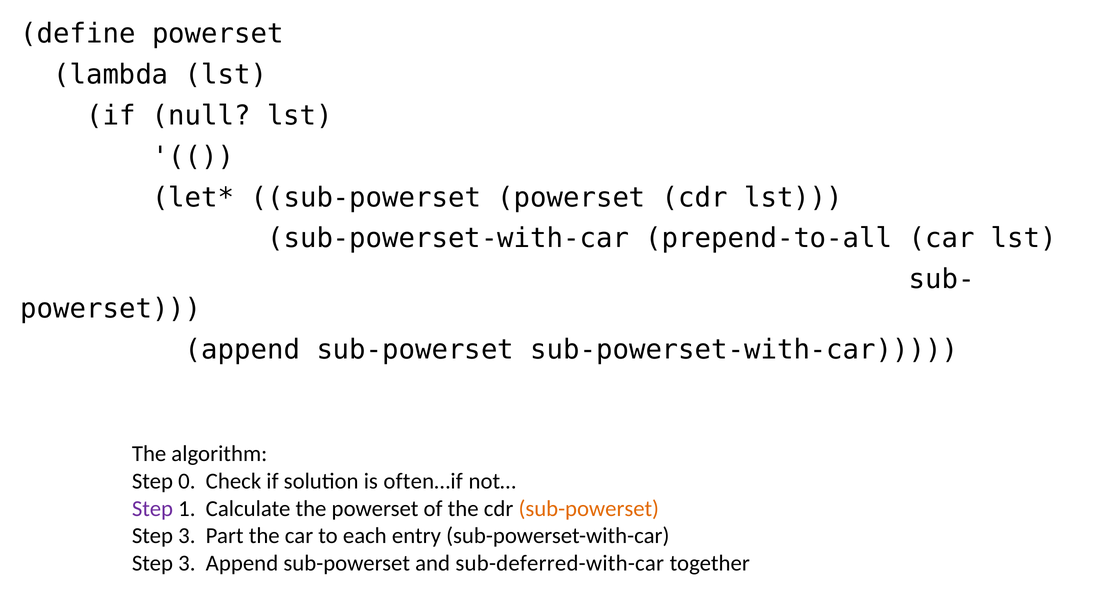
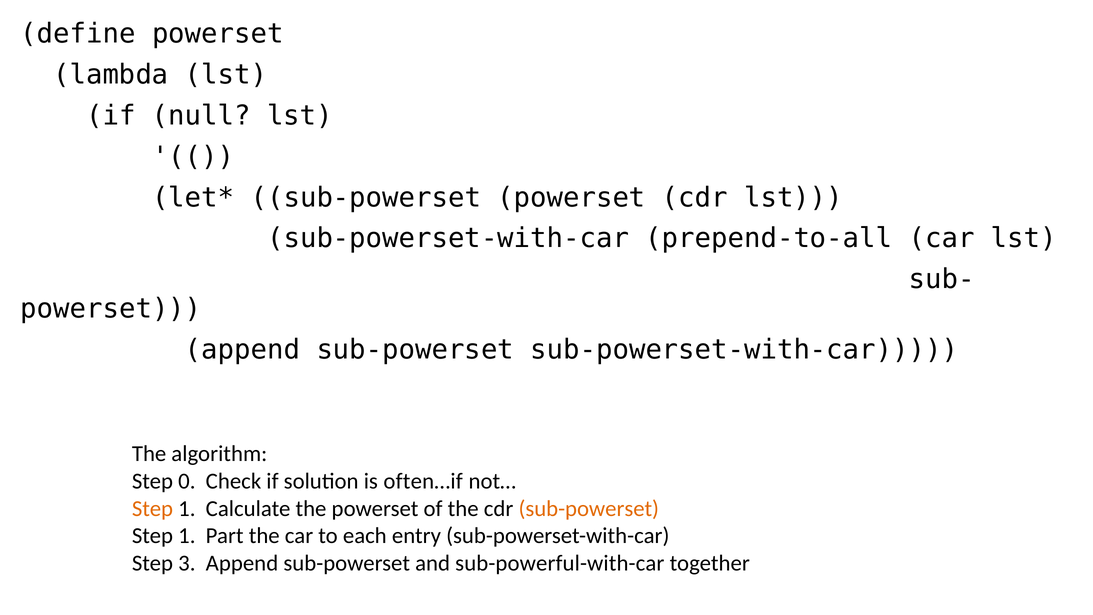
Step colour: purple -> orange (152, 508)
3: 3 -> 1 (187, 536)
sub-deferred-with-car: sub-deferred-with-car -> sub-powerful-with-car (560, 563)
